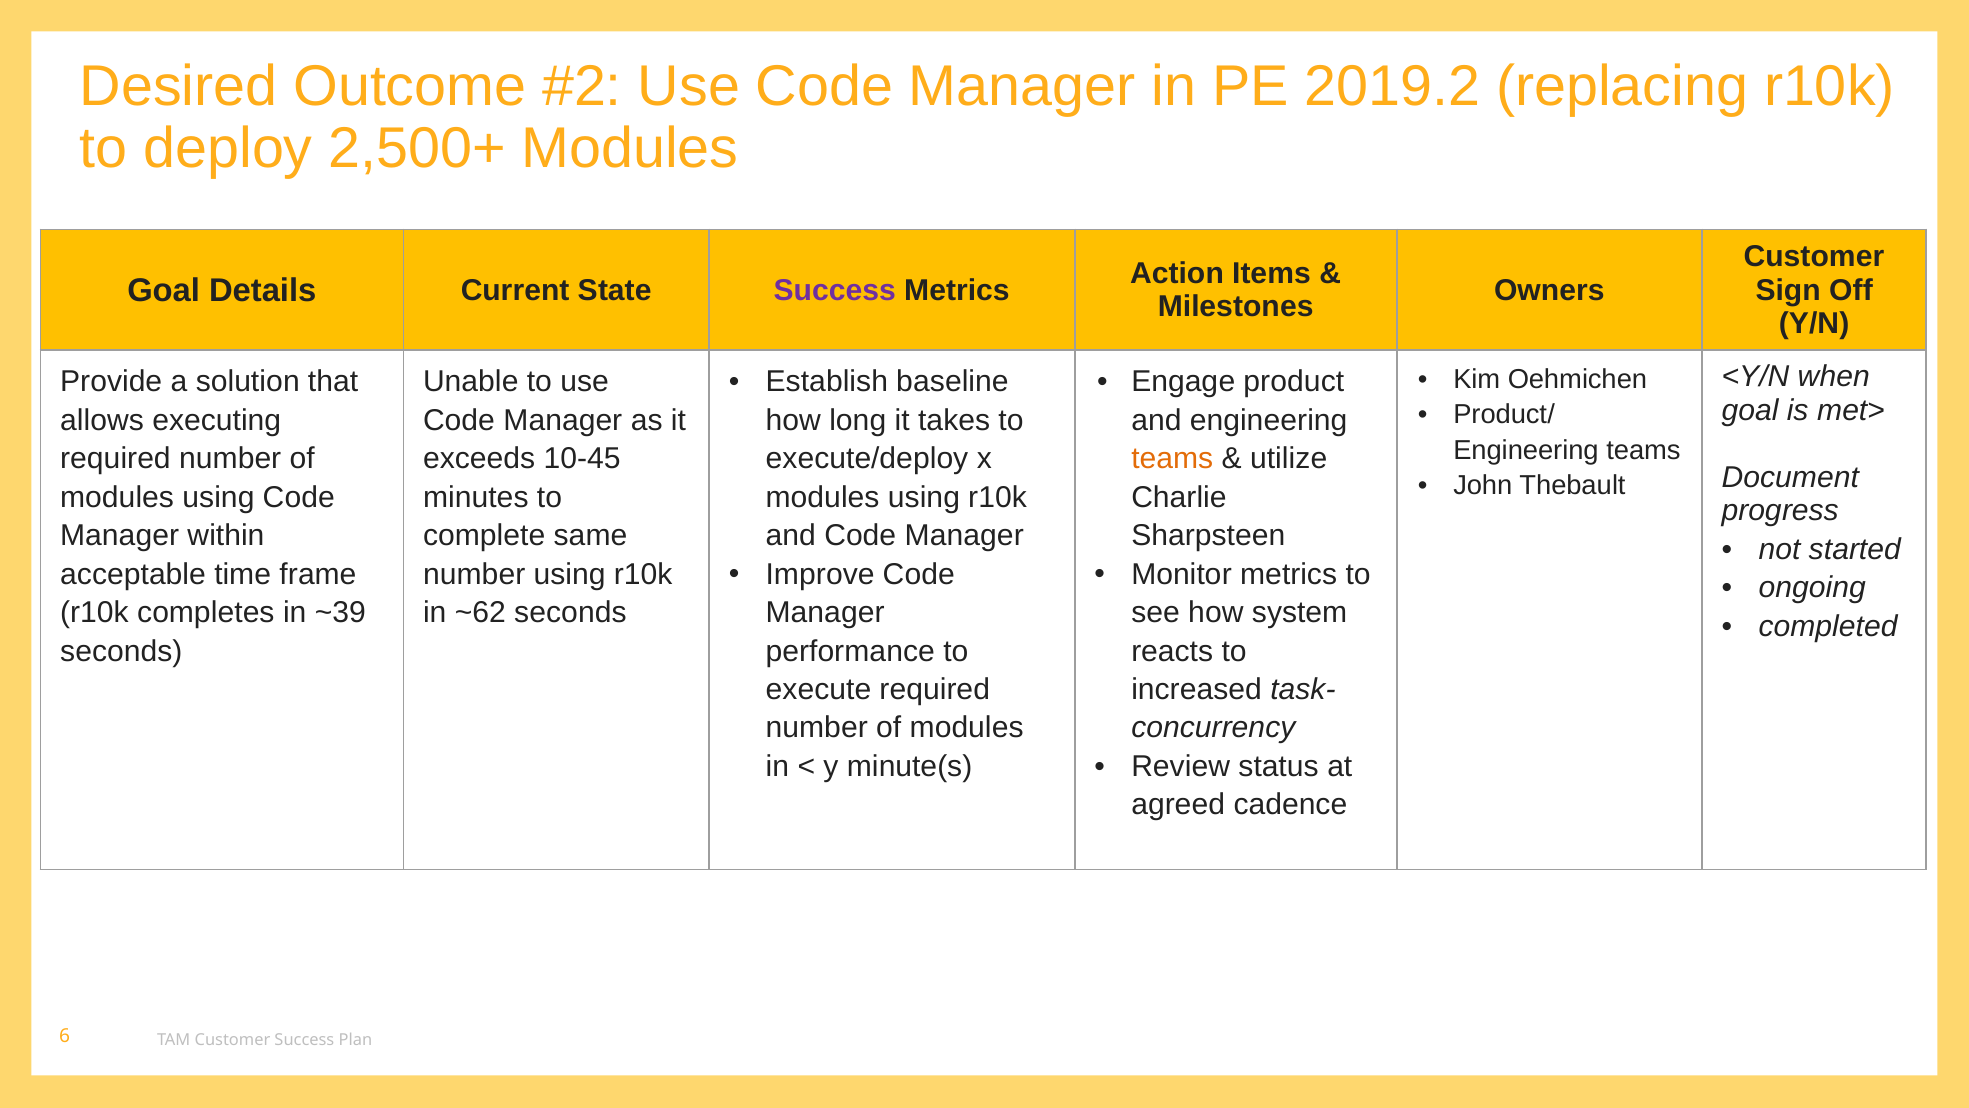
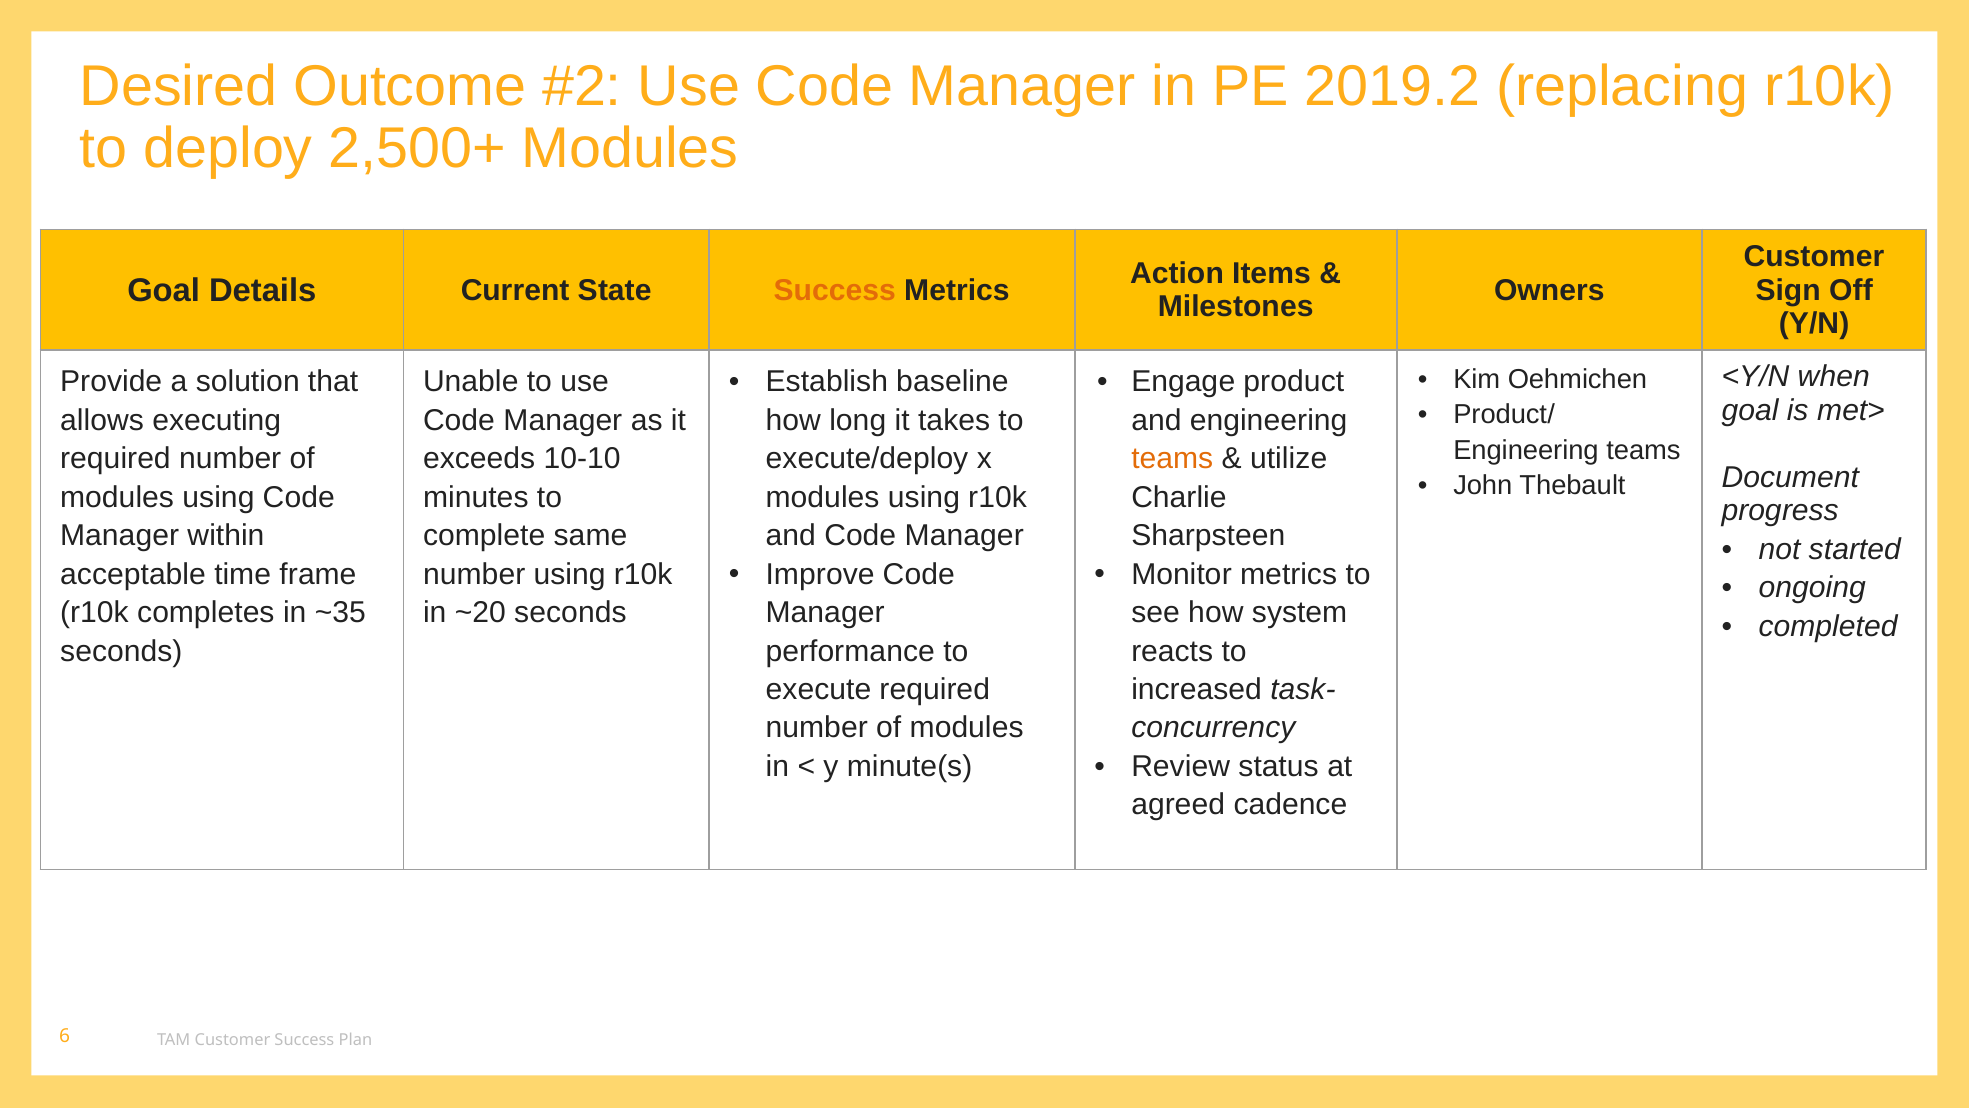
Success colour: purple -> orange (835, 290)
10-45: 10-45 -> 10-10 (582, 459)
~39: ~39 -> ~35 (340, 612)
~62: ~62 -> ~20 (480, 612)
